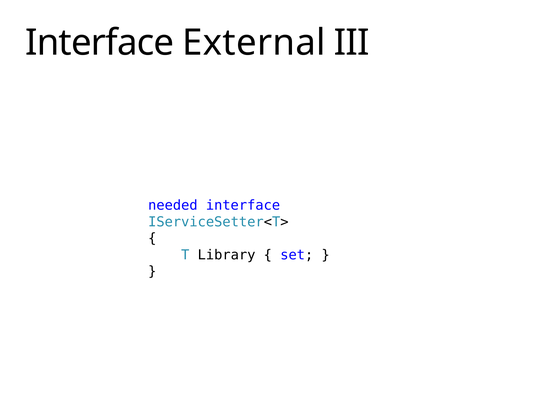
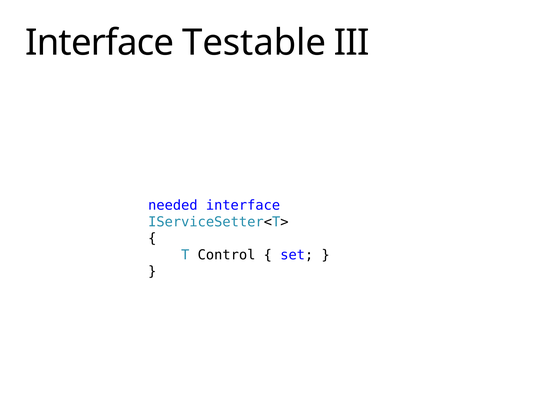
External: External -> Testable (254, 43)
Library: Library -> Control (227, 255)
